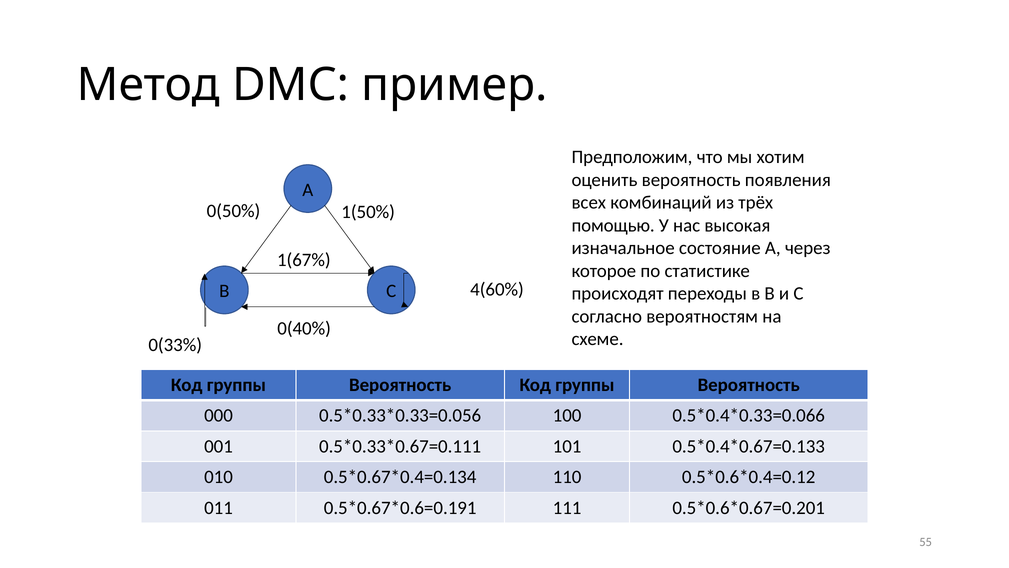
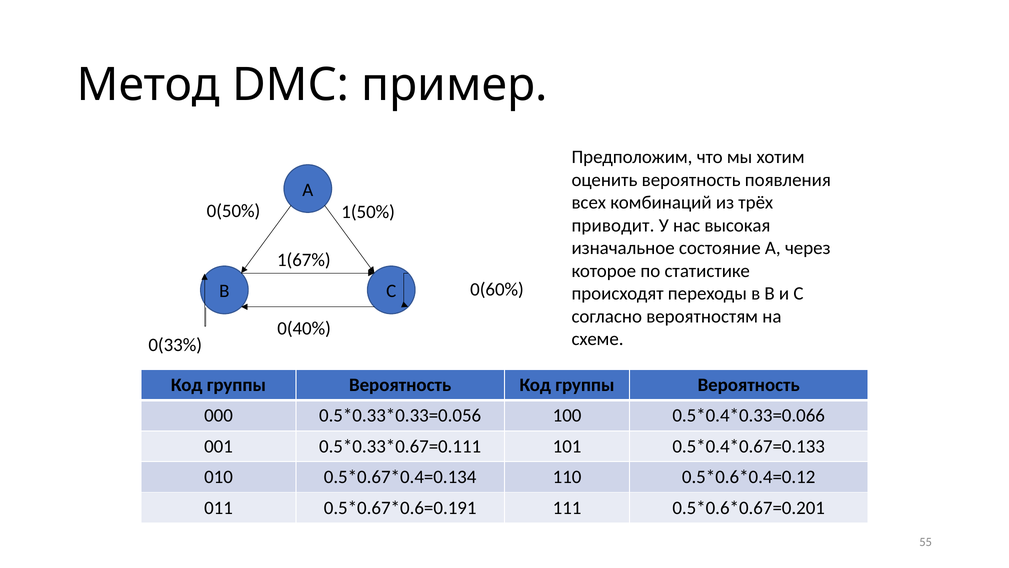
помощью: помощью -> приводит (613, 225)
4(60%: 4(60% -> 0(60% (497, 289)
